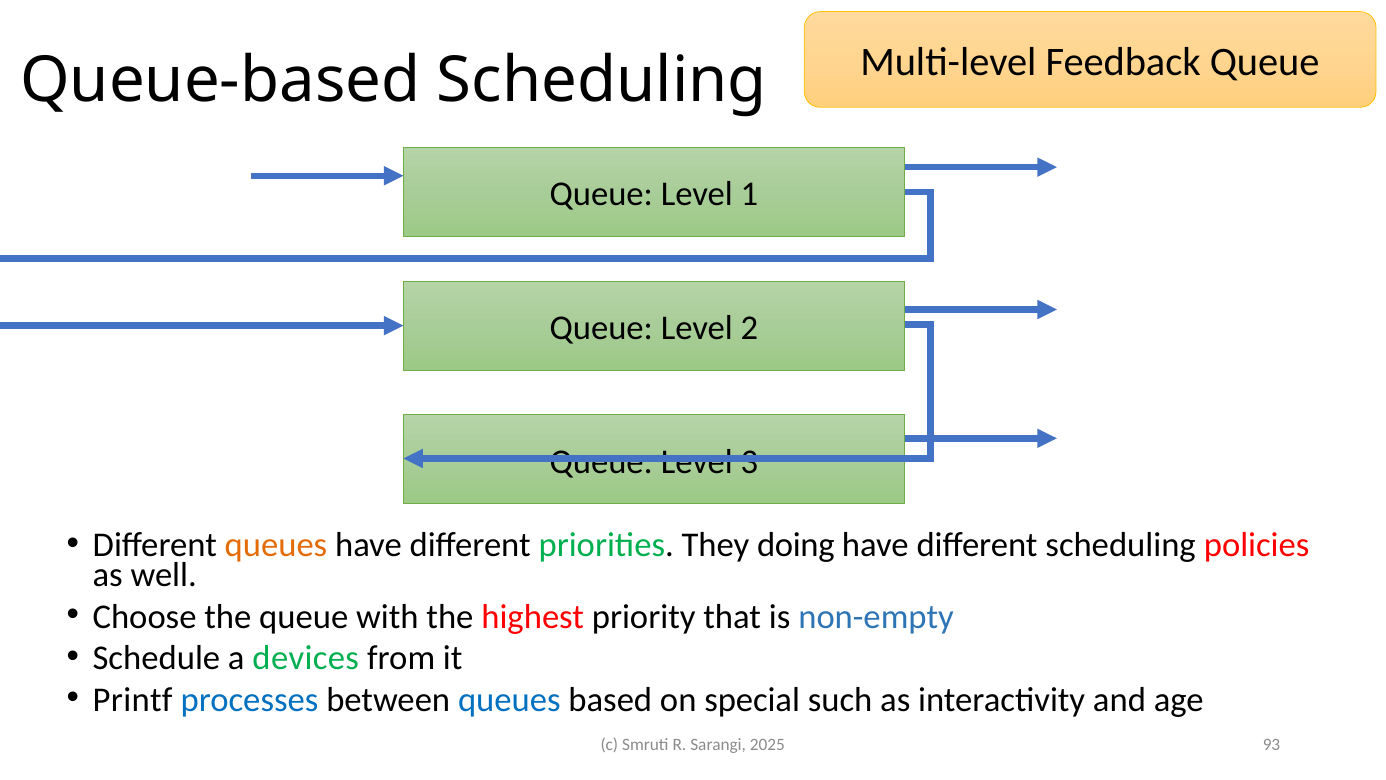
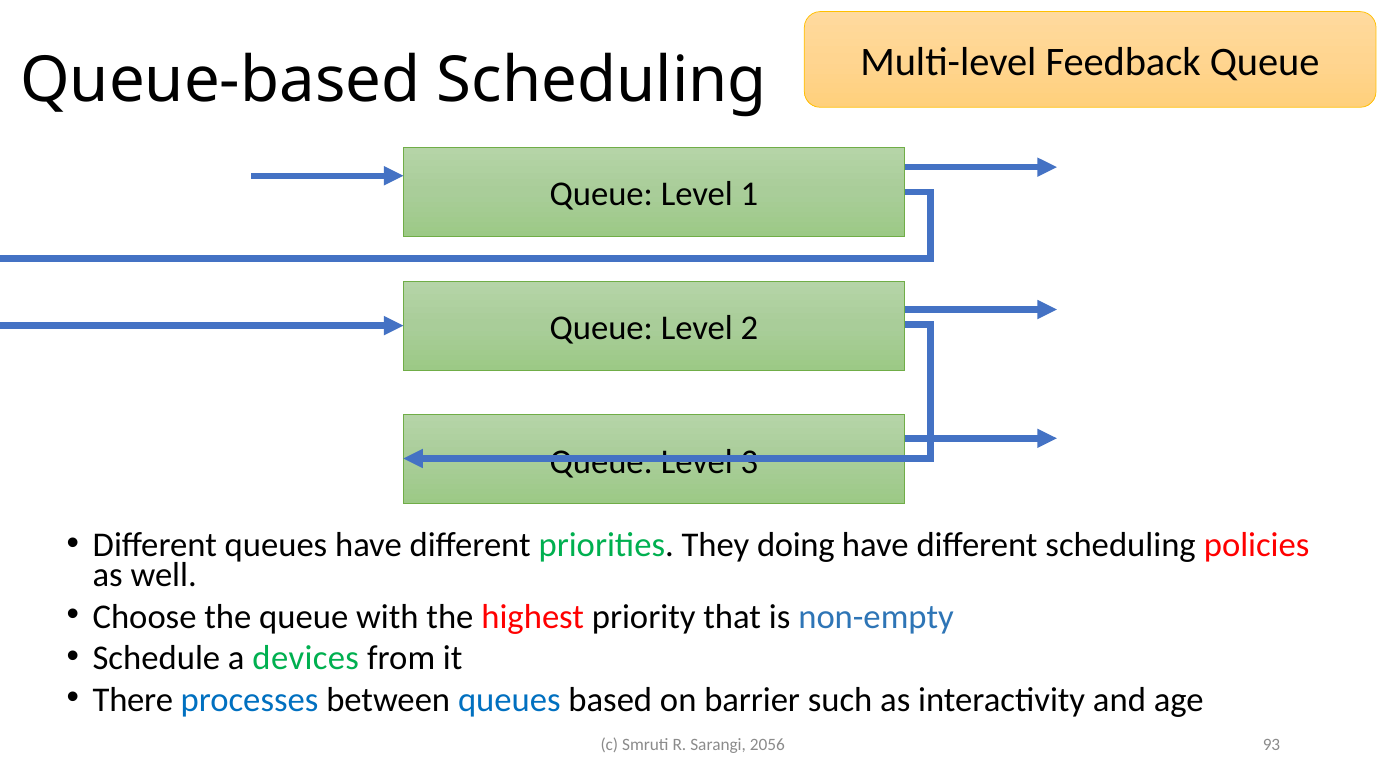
queues colour: orange -> black (276, 545)
Printf: Printf -> There (133, 699)
special: special -> barrier (752, 699)
2025: 2025 -> 2056 (767, 744)
